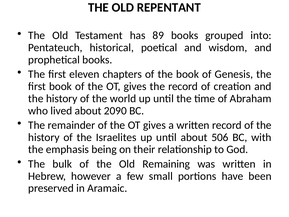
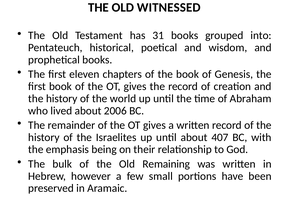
REPENTANT: REPENTANT -> WITNESSED (169, 8)
89: 89 -> 31 (158, 35)
2090: 2090 -> 2006 (115, 111)
506: 506 -> 407 (220, 137)
